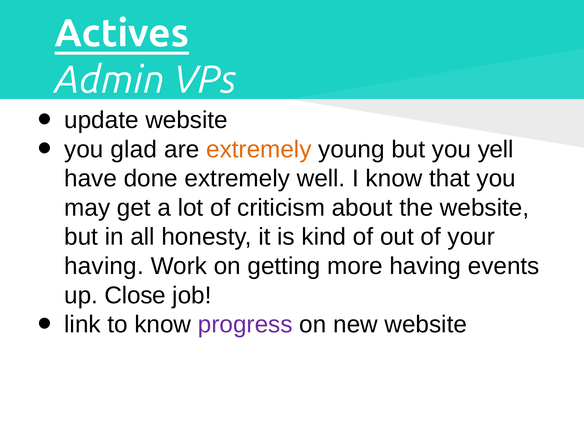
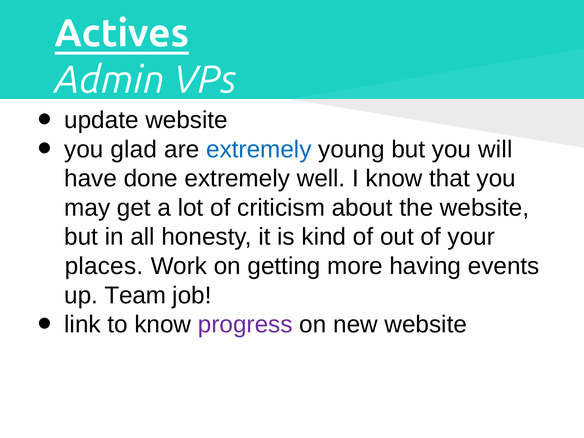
extremely colour: orange -> blue (259, 149)
yell: yell -> will (495, 149)
having: having -> places (104, 266)
Close: Close -> Team (135, 295)
